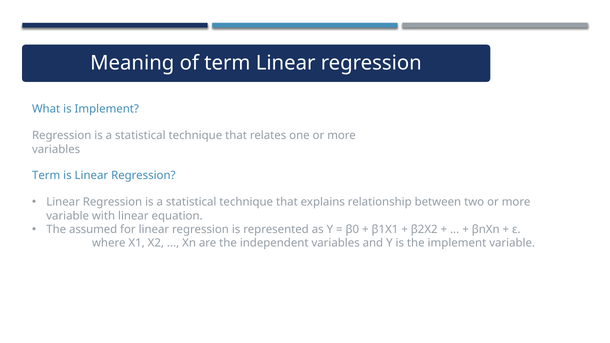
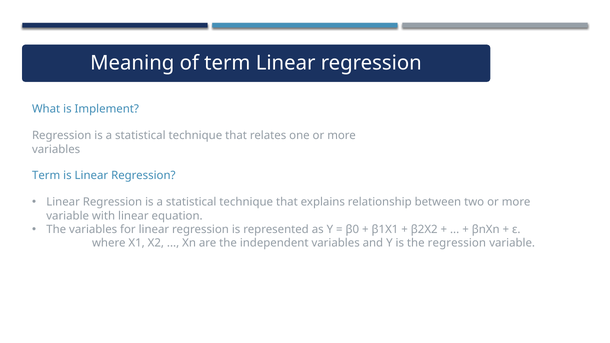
The assumed: assumed -> variables (93, 230)
the implement: implement -> regression (457, 243)
